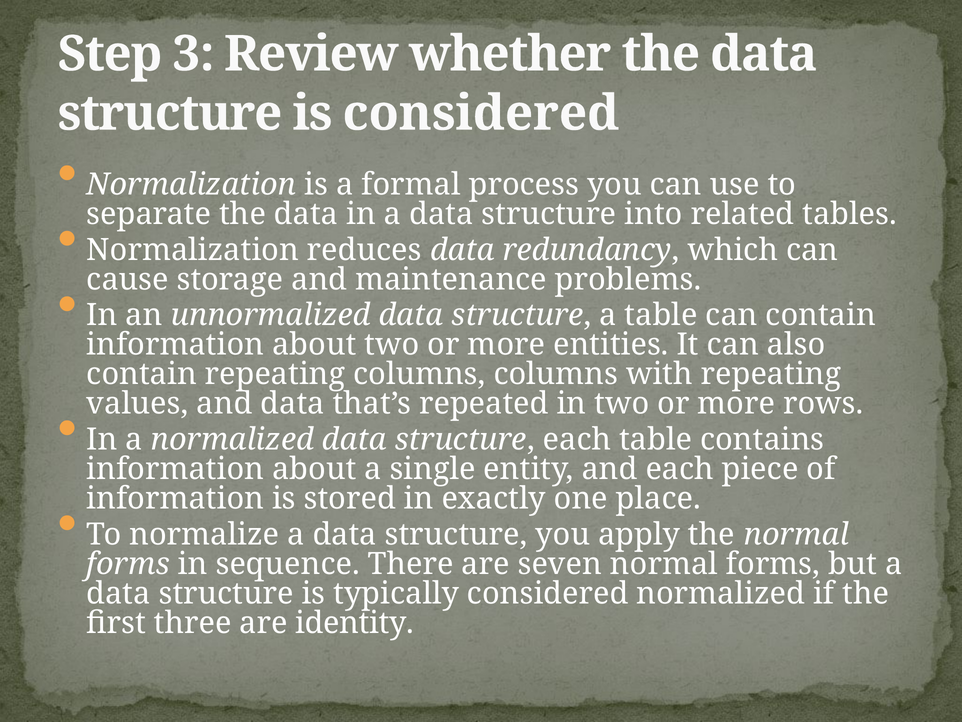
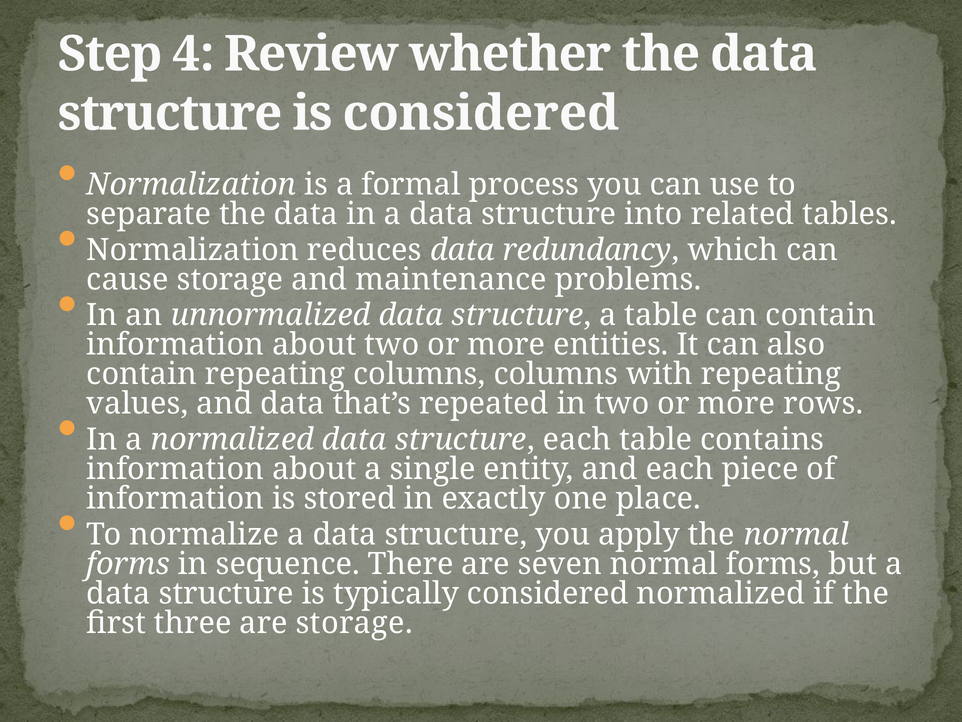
3: 3 -> 4 (193, 54)
are identity: identity -> storage (354, 623)
